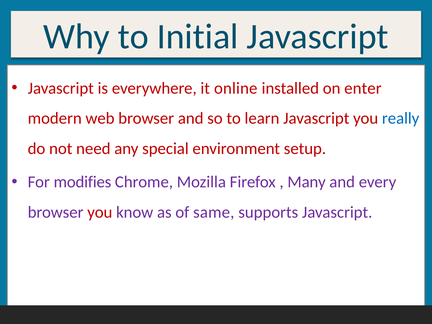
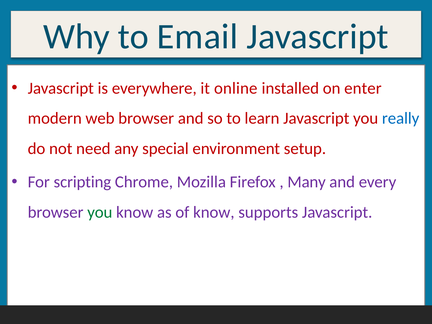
Initial: Initial -> Email (197, 37)
modifies: modifies -> scripting (82, 182)
you colour: red -> green (100, 212)
of same: same -> know (214, 212)
